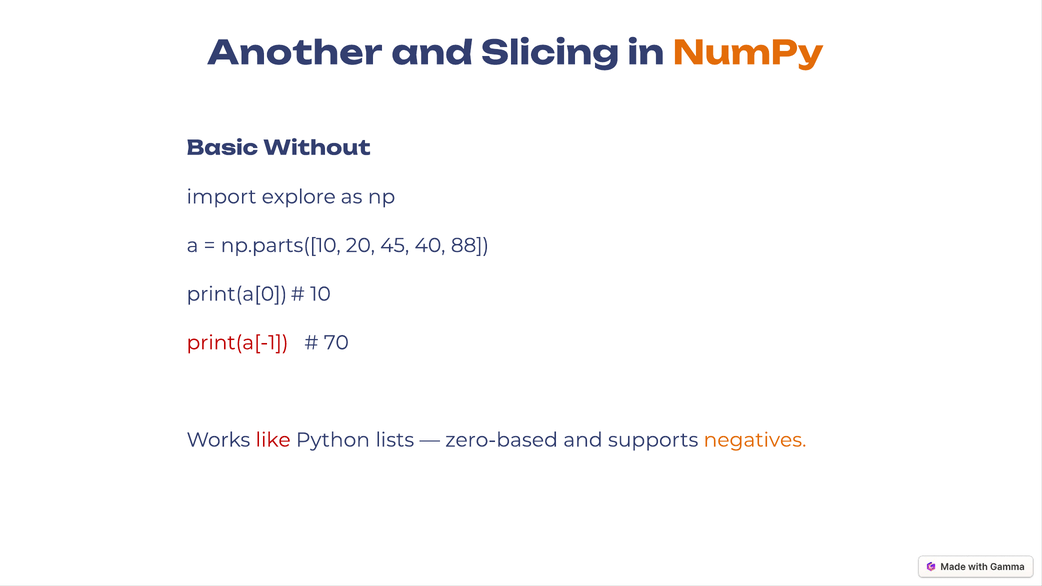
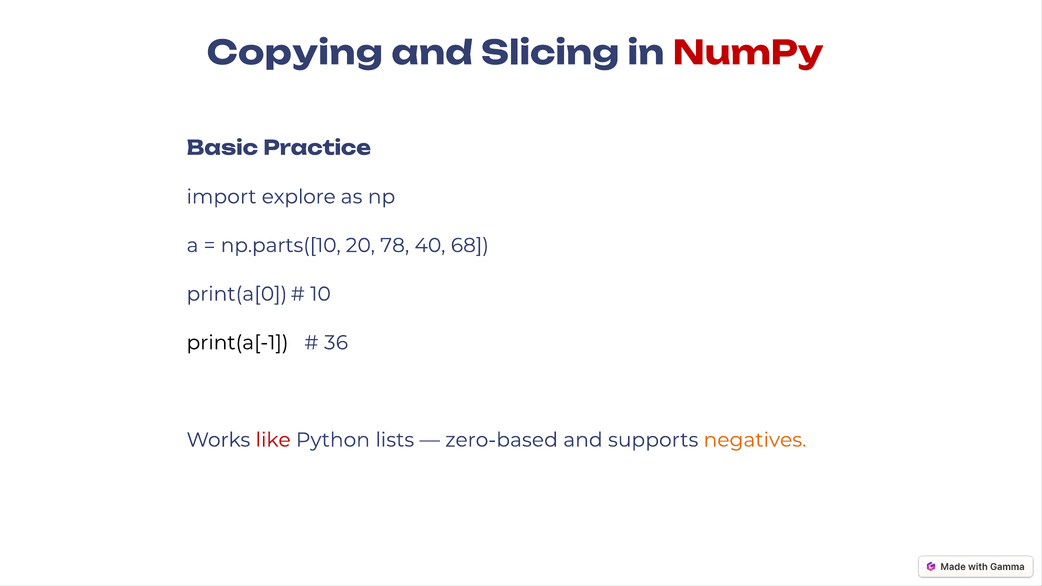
Another: Another -> Copying (295, 53)
NumPy colour: orange -> red (748, 53)
Without: Without -> Practice (317, 148)
45: 45 -> 78 (395, 245)
88: 88 -> 68 (470, 245)
print(a[-1 colour: red -> black (238, 343)
70: 70 -> 36 (336, 343)
